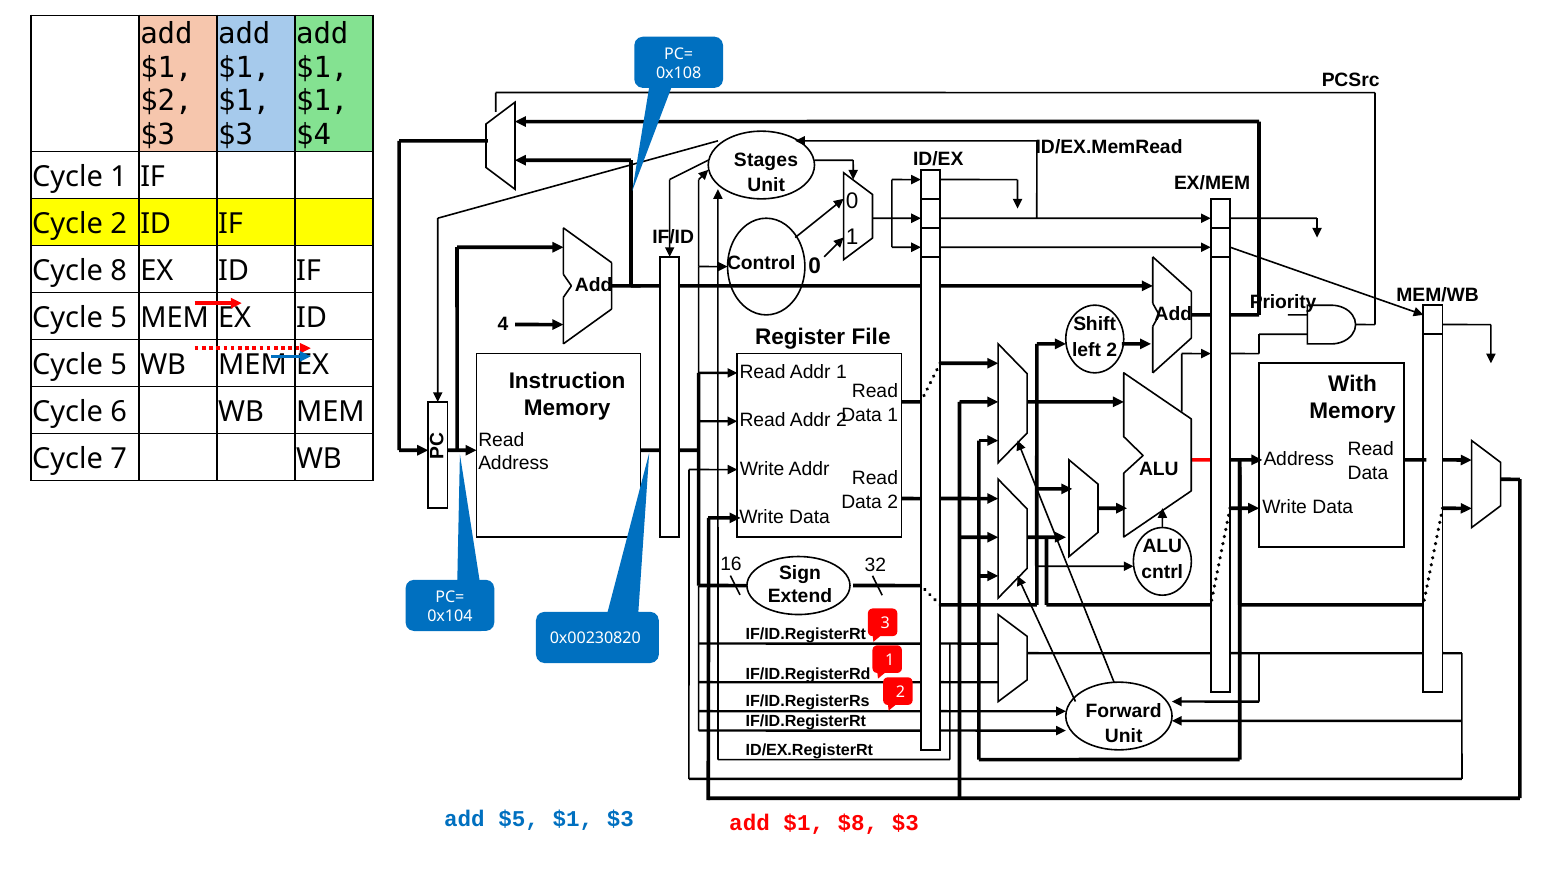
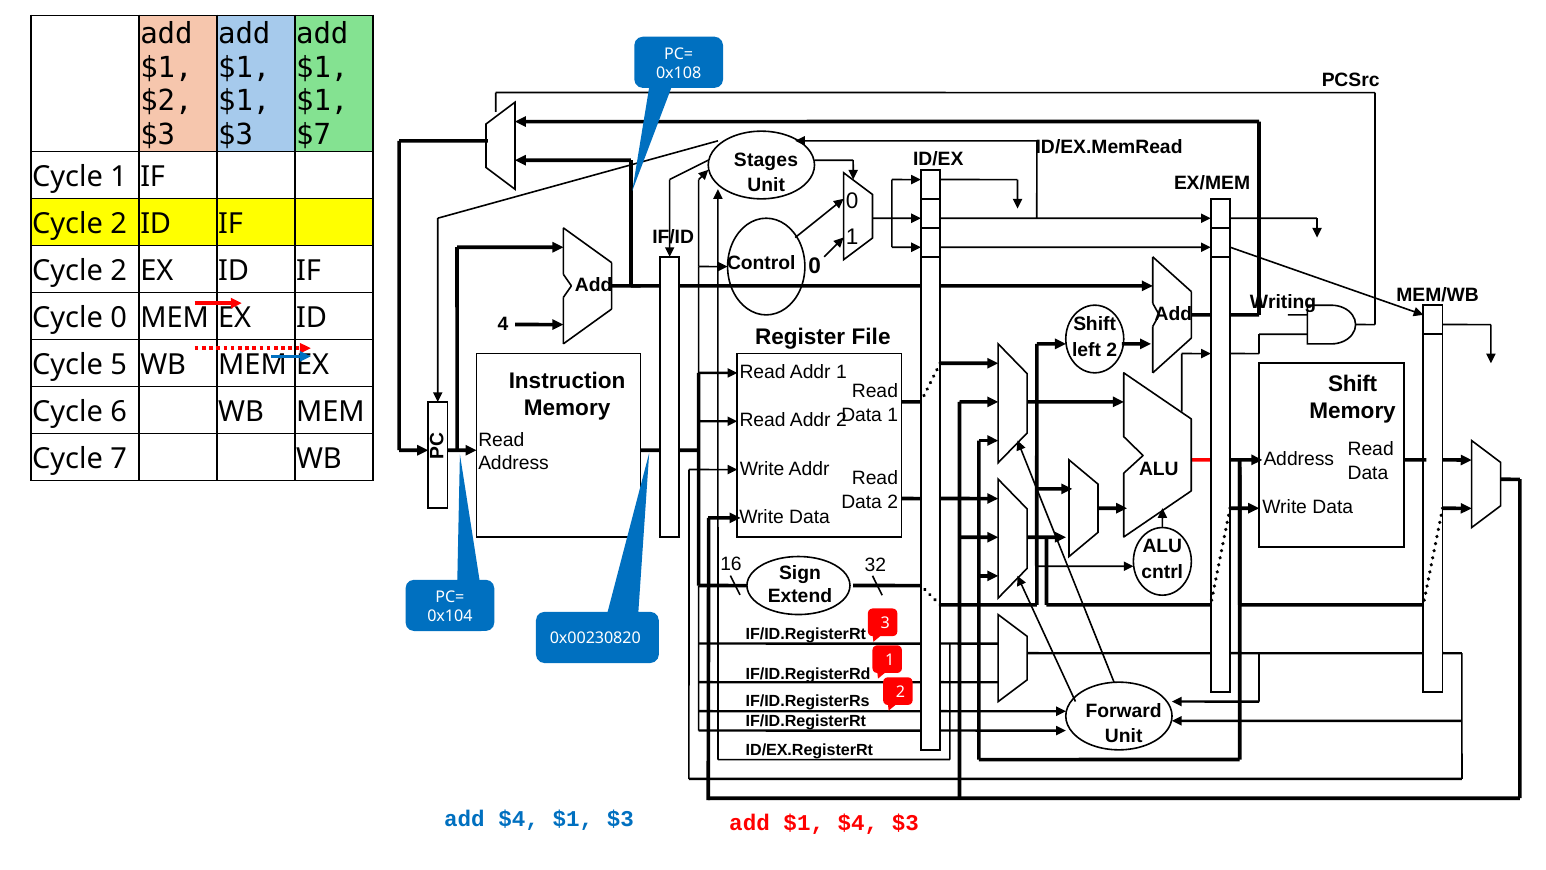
$4: $4 -> $7 (314, 135)
8: 8 -> 2 (119, 271)
Priority: Priority -> Writing (1283, 302)
5: 5 -> 0 (119, 318)
With: With -> Shift (1353, 384)
add $5: $5 -> $4 (519, 819)
$1 $8: $8 -> $4 (858, 823)
